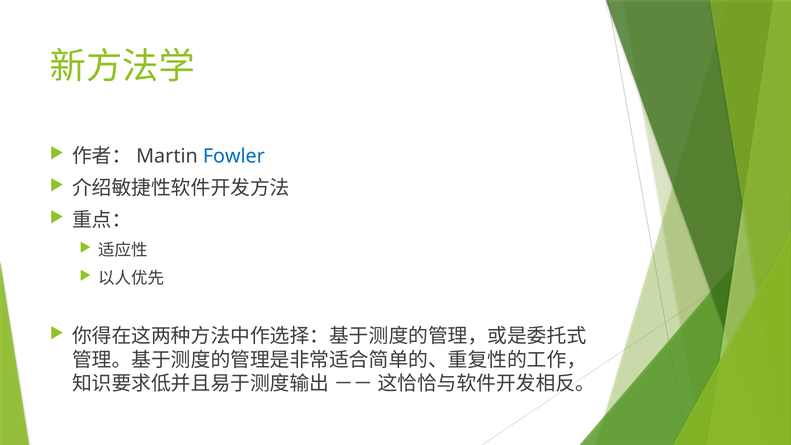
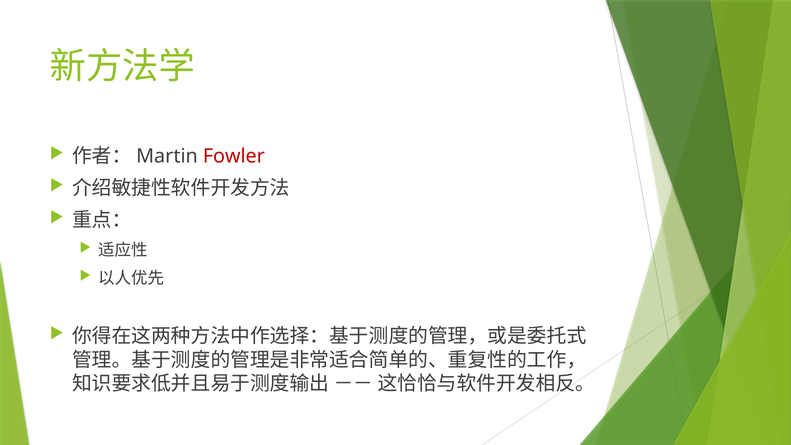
Fowler colour: blue -> red (234, 156)
